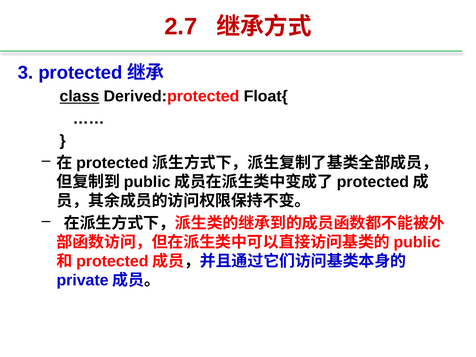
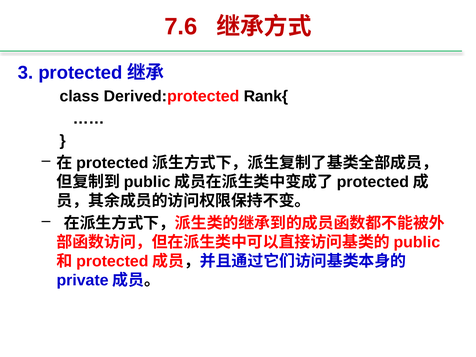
2.7: 2.7 -> 7.6 (181, 27)
class underline: present -> none (79, 96)
Float{: Float{ -> Rank{ (266, 96)
